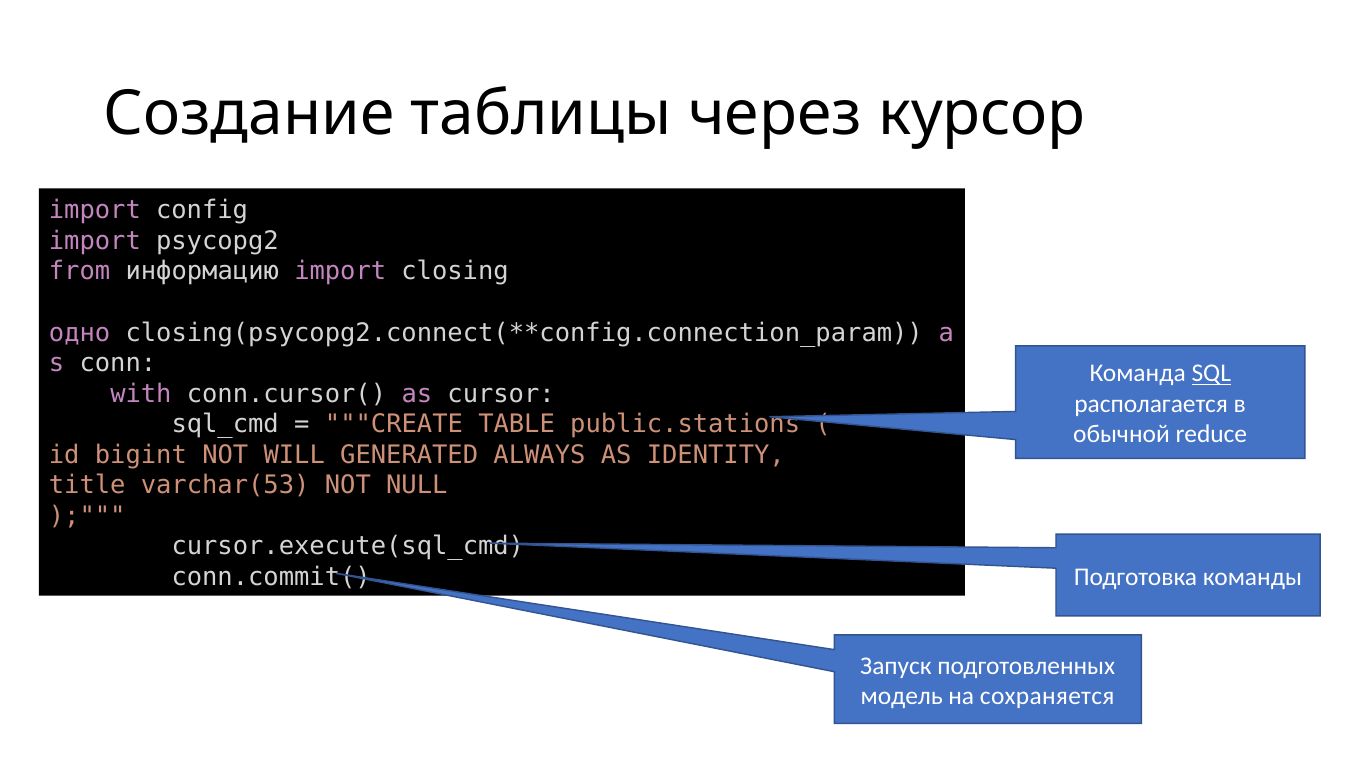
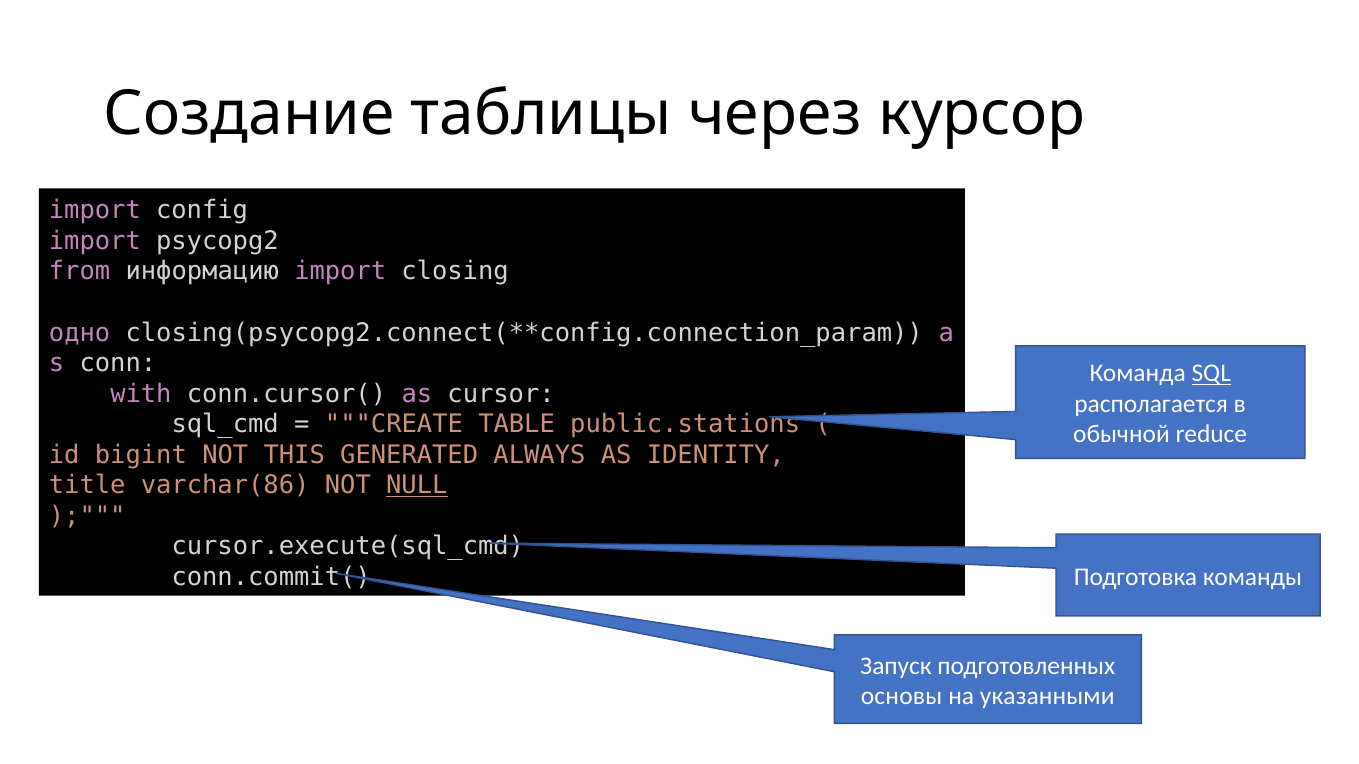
WILL: WILL -> THIS (294, 455)
varchar(53: varchar(53 -> varchar(86 (225, 486)
NULL underline: none -> present (417, 486)
модель: модель -> основы (902, 697)
сохраняется: сохраняется -> указанными (1047, 697)
